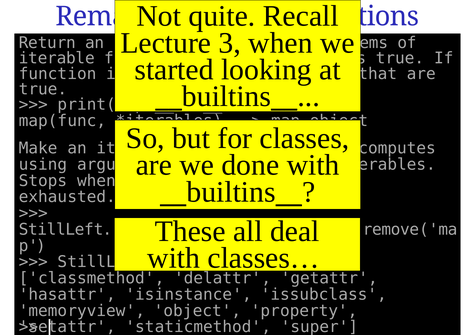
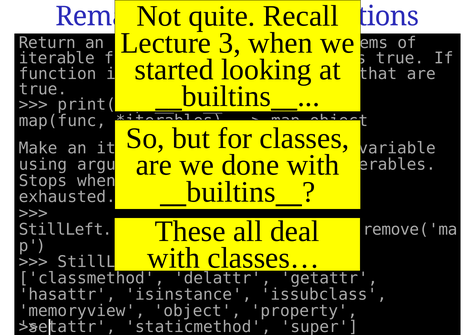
computes: computes -> variable (397, 148)
